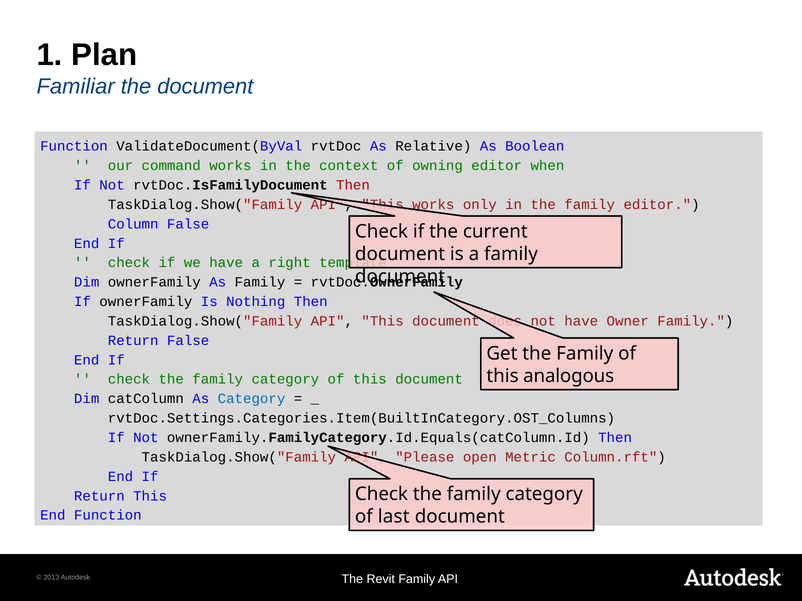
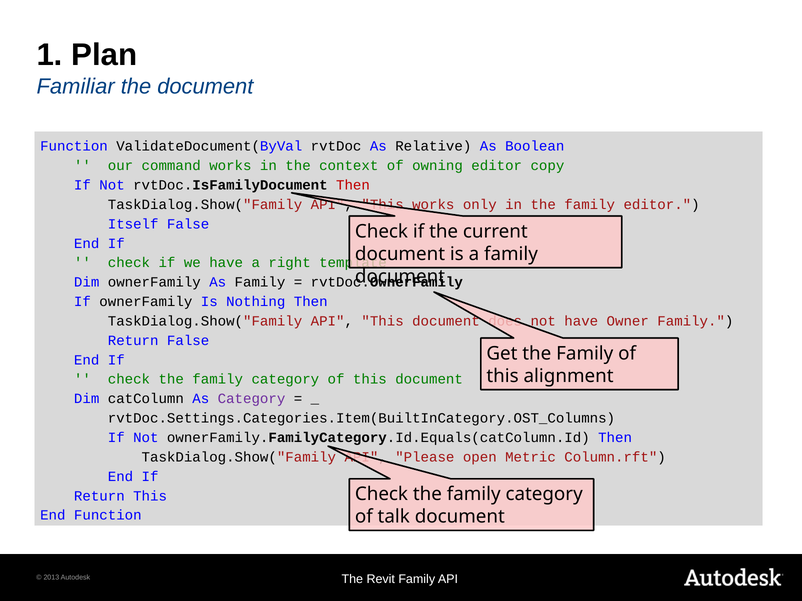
when: when -> copy (547, 166)
Column: Column -> Itself (133, 224)
analogous: analogous -> alignment (569, 376)
Category colour: blue -> purple (252, 399)
last: last -> talk (394, 517)
